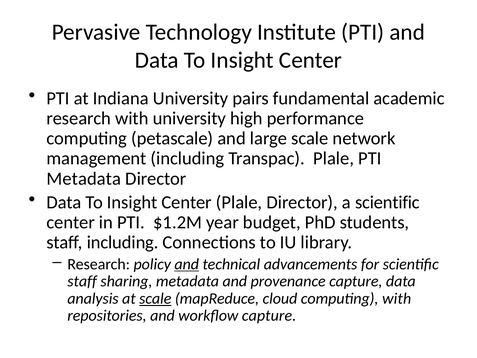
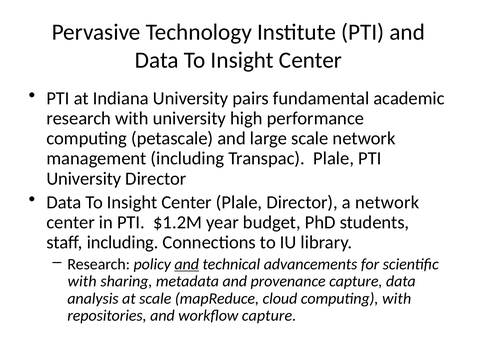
Metadata: Metadata -> University (84, 178)
a scientific: scientific -> network (387, 202)
staff: staff -> with (82, 281)
scale underline: present -> none (155, 298)
